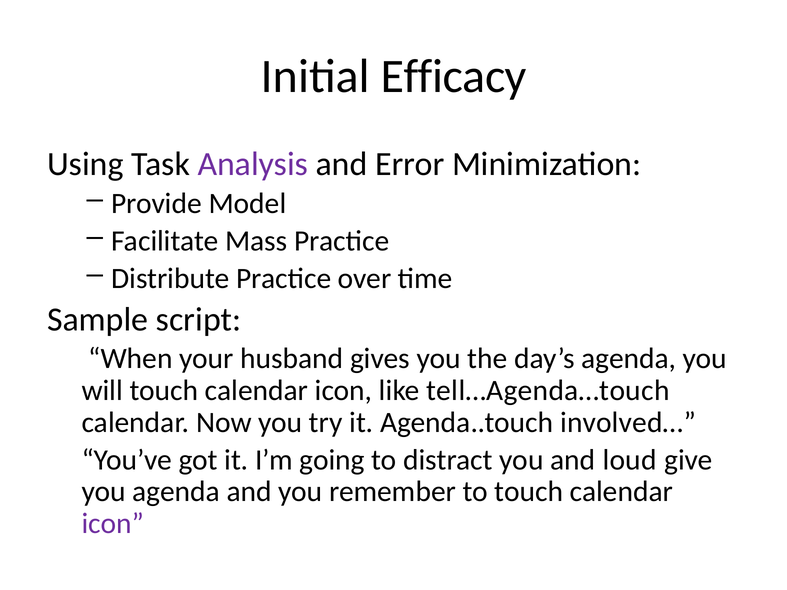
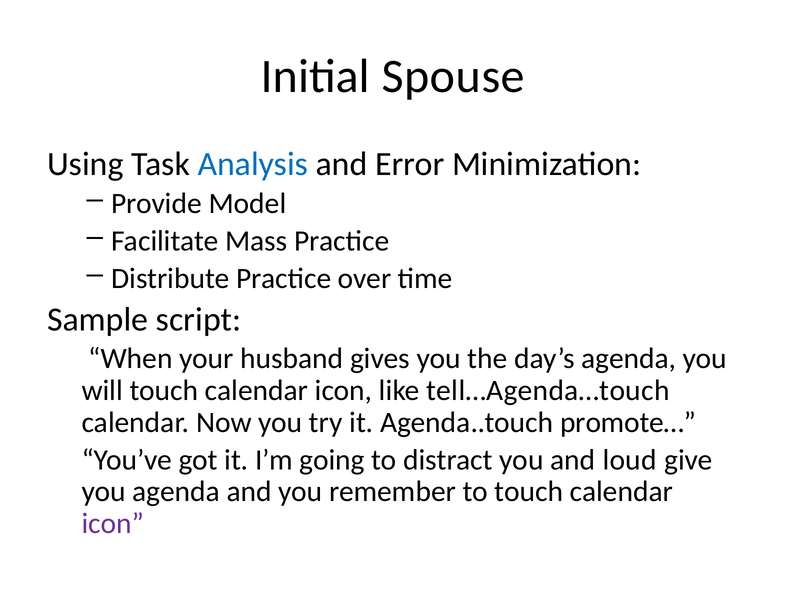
Efficacy: Efficacy -> Spouse (453, 76)
Analysis colour: purple -> blue (253, 164)
involved…: involved… -> promote… (628, 423)
